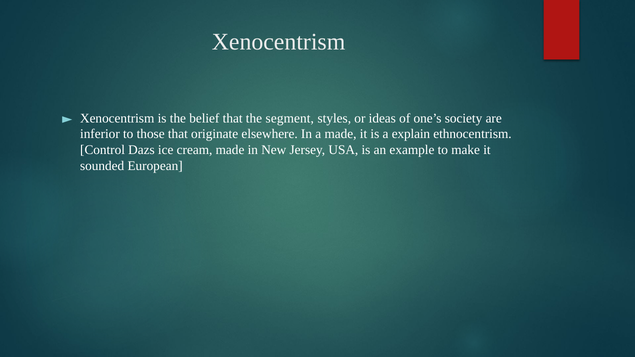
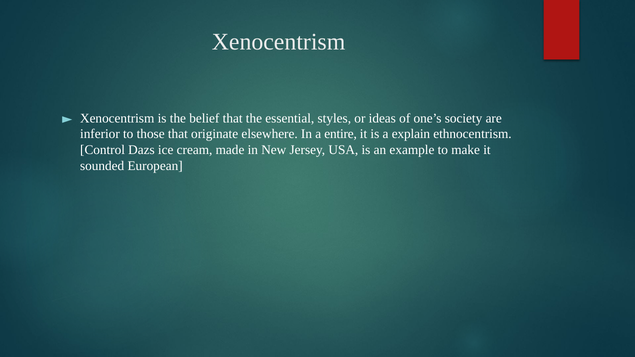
segment: segment -> essential (290, 118)
a made: made -> entire (341, 134)
